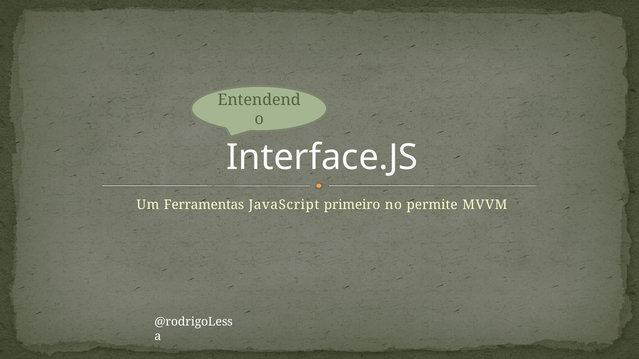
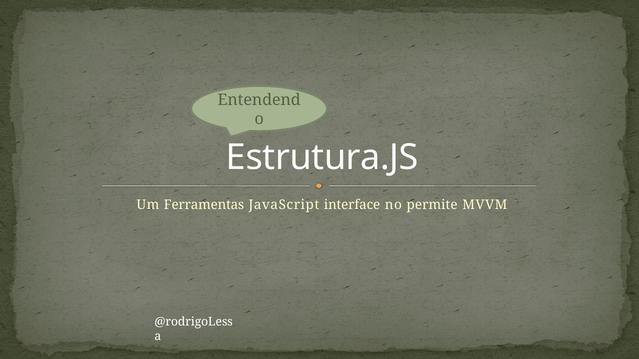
Interface.JS: Interface.JS -> Estrutura.JS (322, 158)
primeiro: primeiro -> interface (352, 205)
